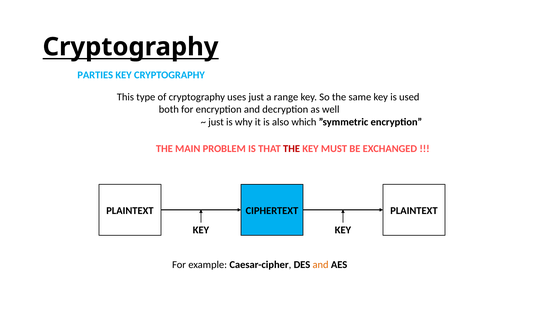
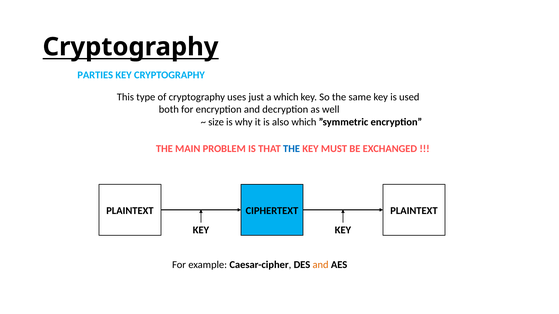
a range: range -> which (286, 97)
just: just -> size (216, 122)
THE colour: red -> blue (292, 149)
